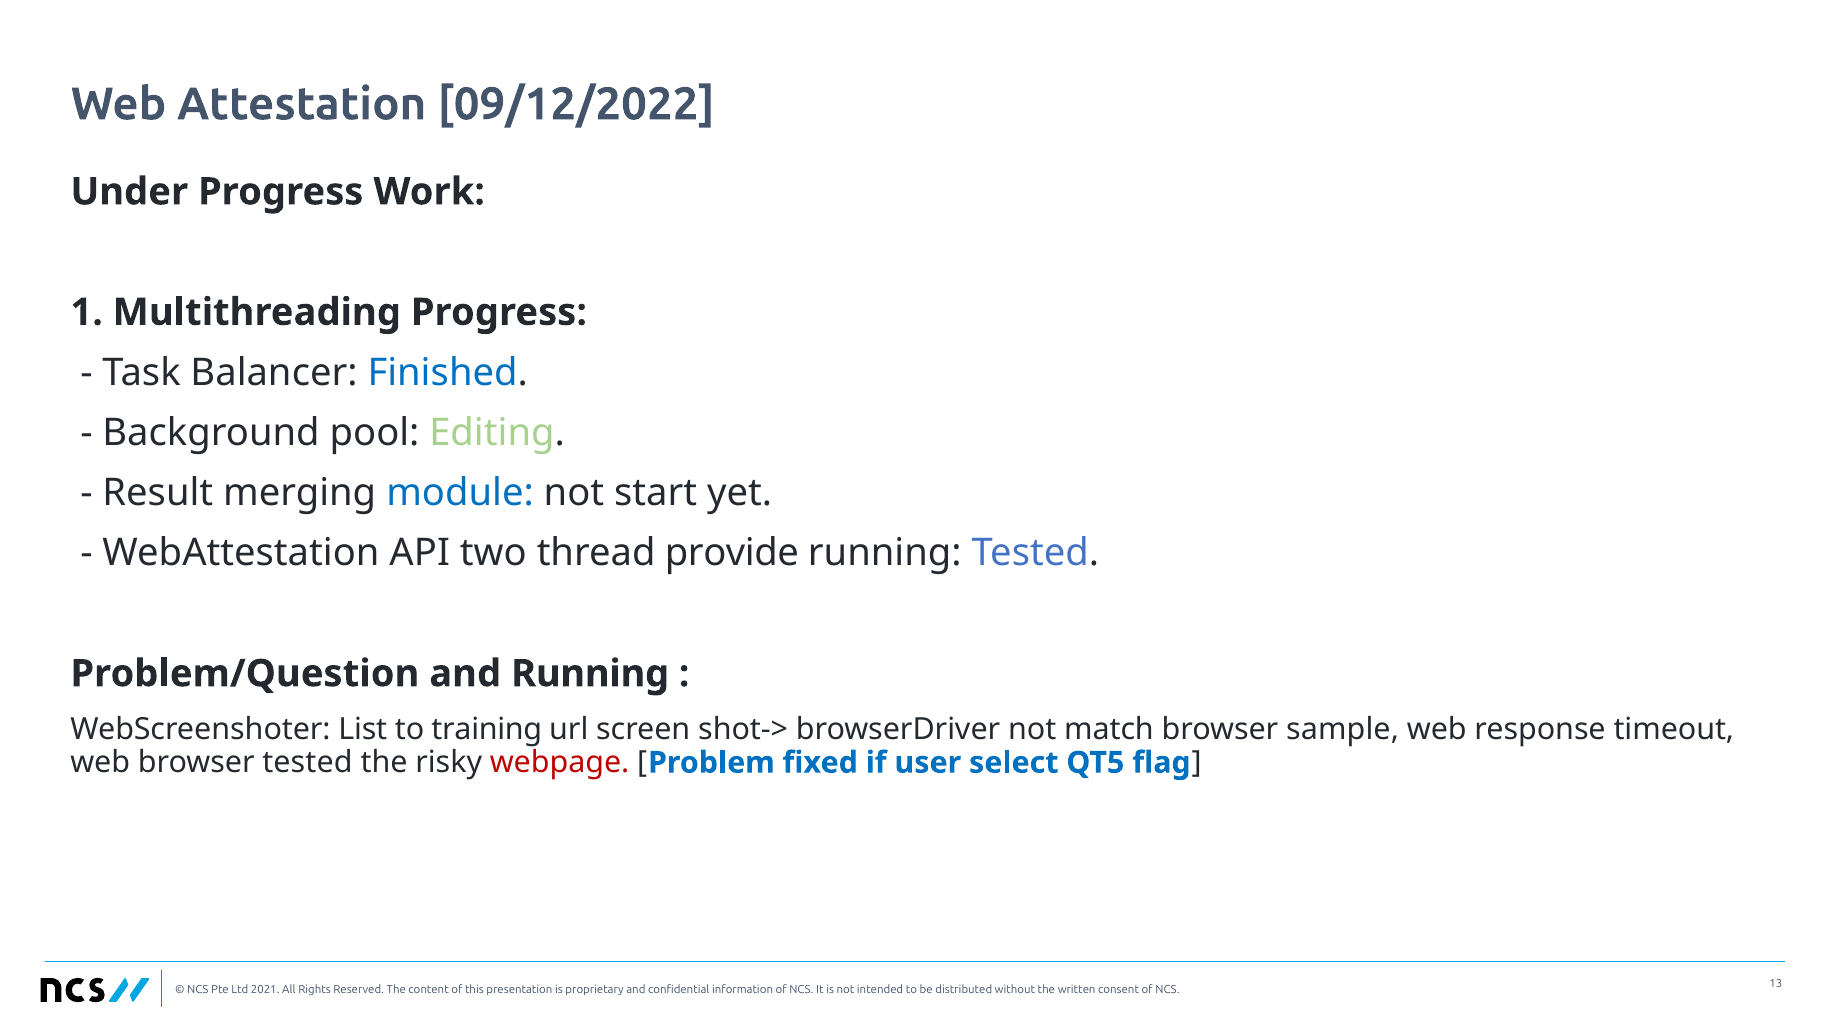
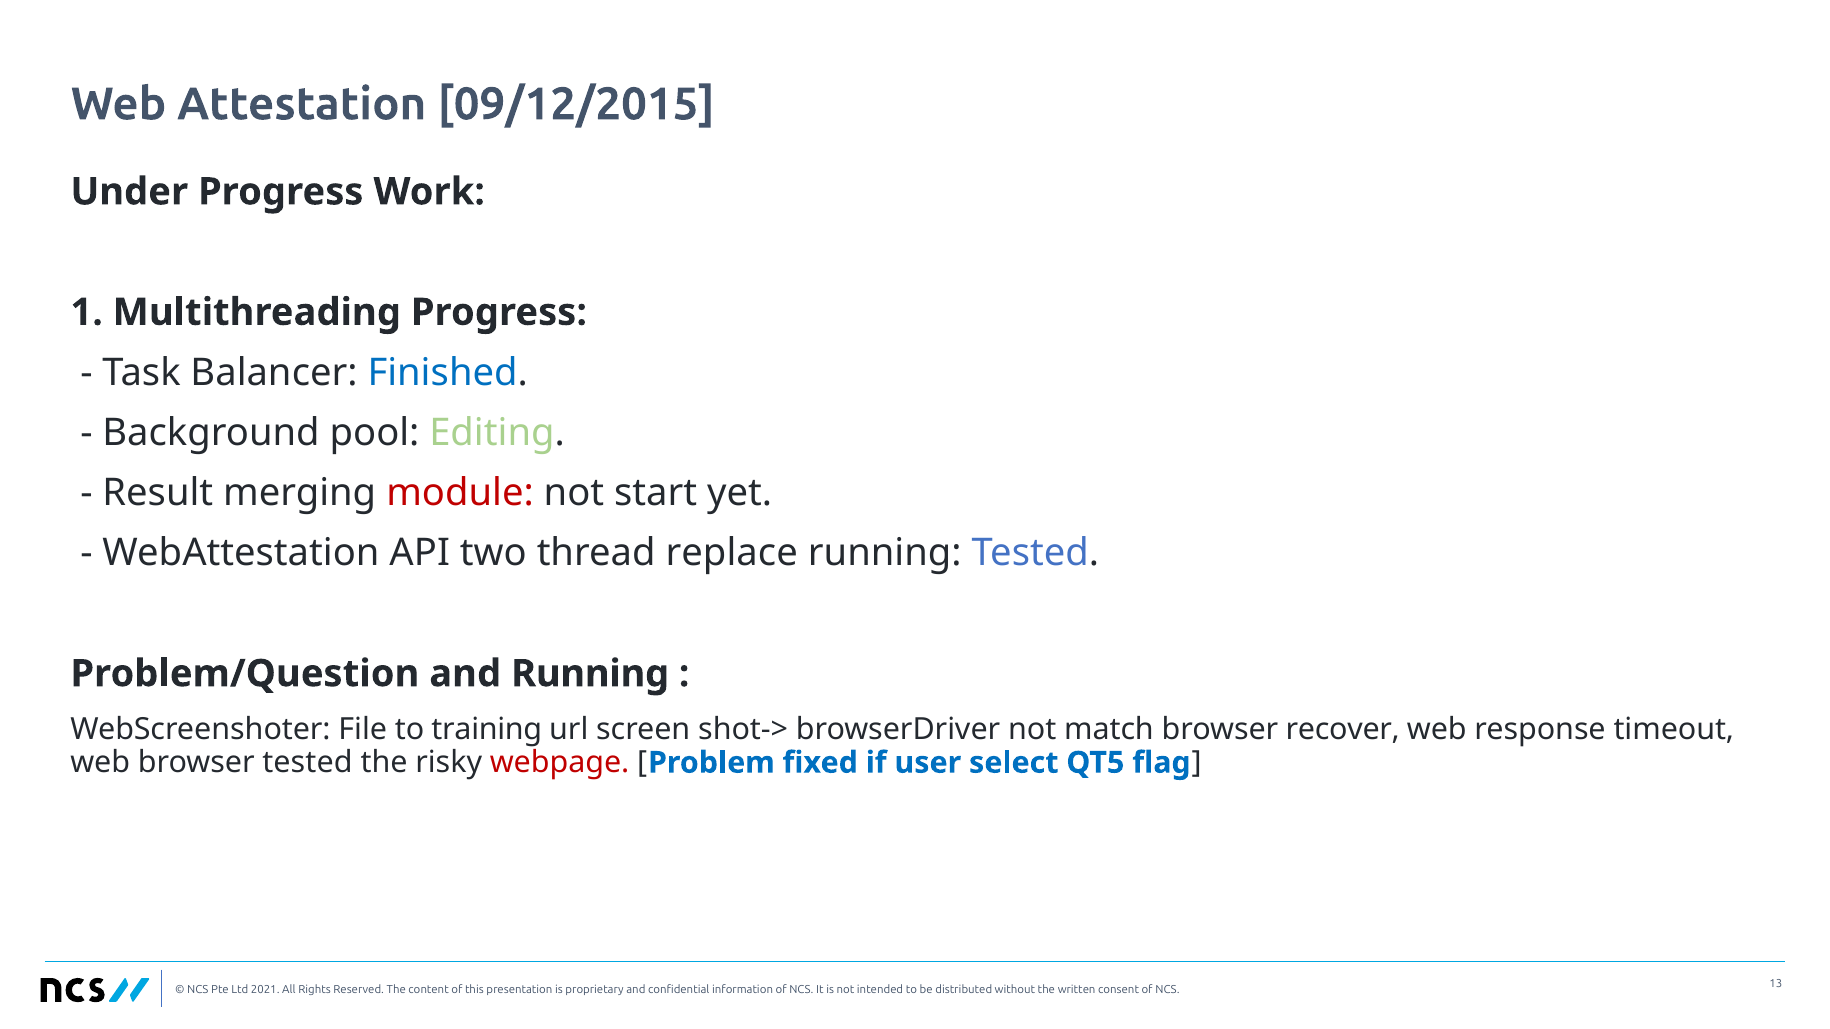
09/12/2022: 09/12/2022 -> 09/12/2015 (576, 104)
module colour: blue -> red (460, 493)
provide: provide -> replace (732, 553)
List: List -> File (363, 730)
sample: sample -> recover (1343, 730)
